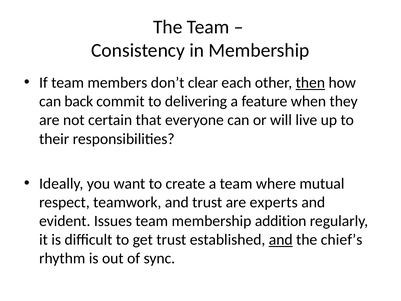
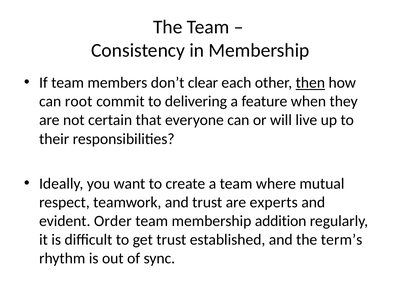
back: back -> root (79, 101)
Issues: Issues -> Order (113, 221)
and underline: present -> none (281, 240)
chief’s: chief’s -> term’s (342, 240)
